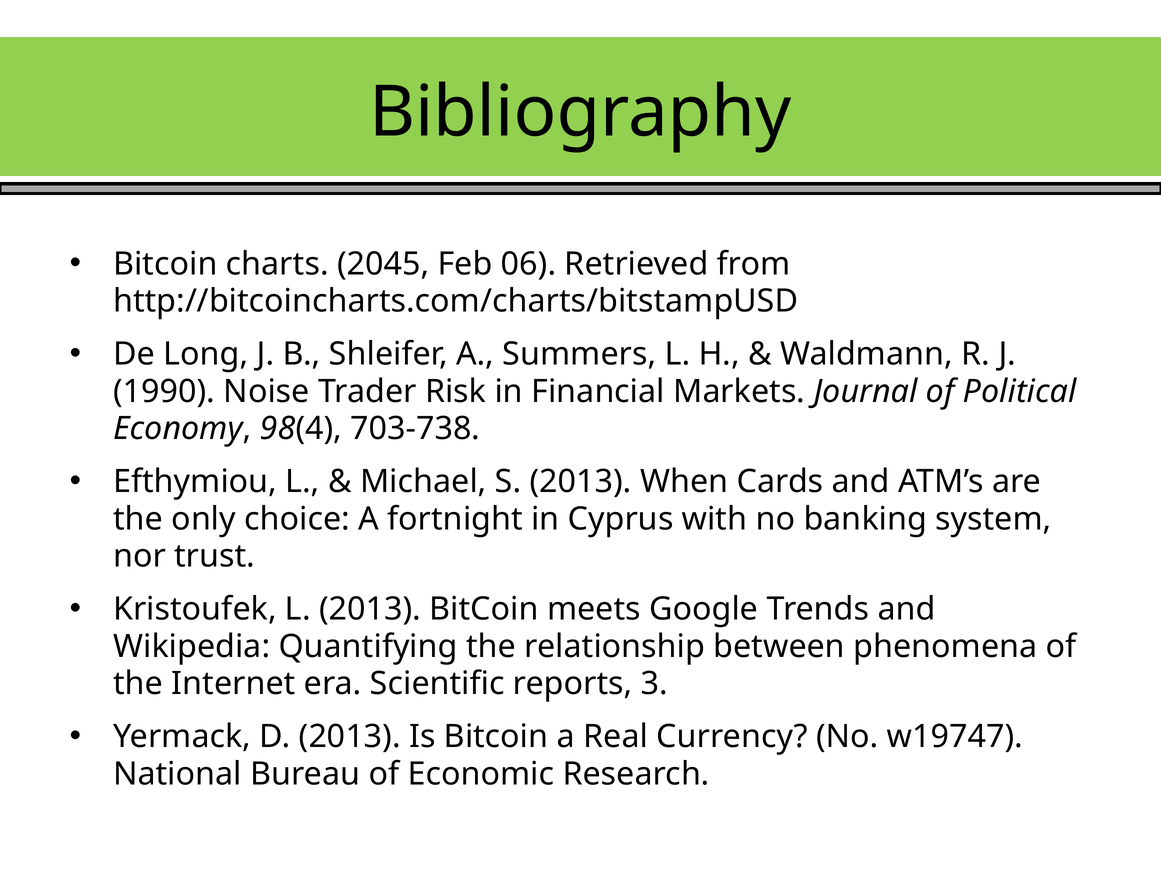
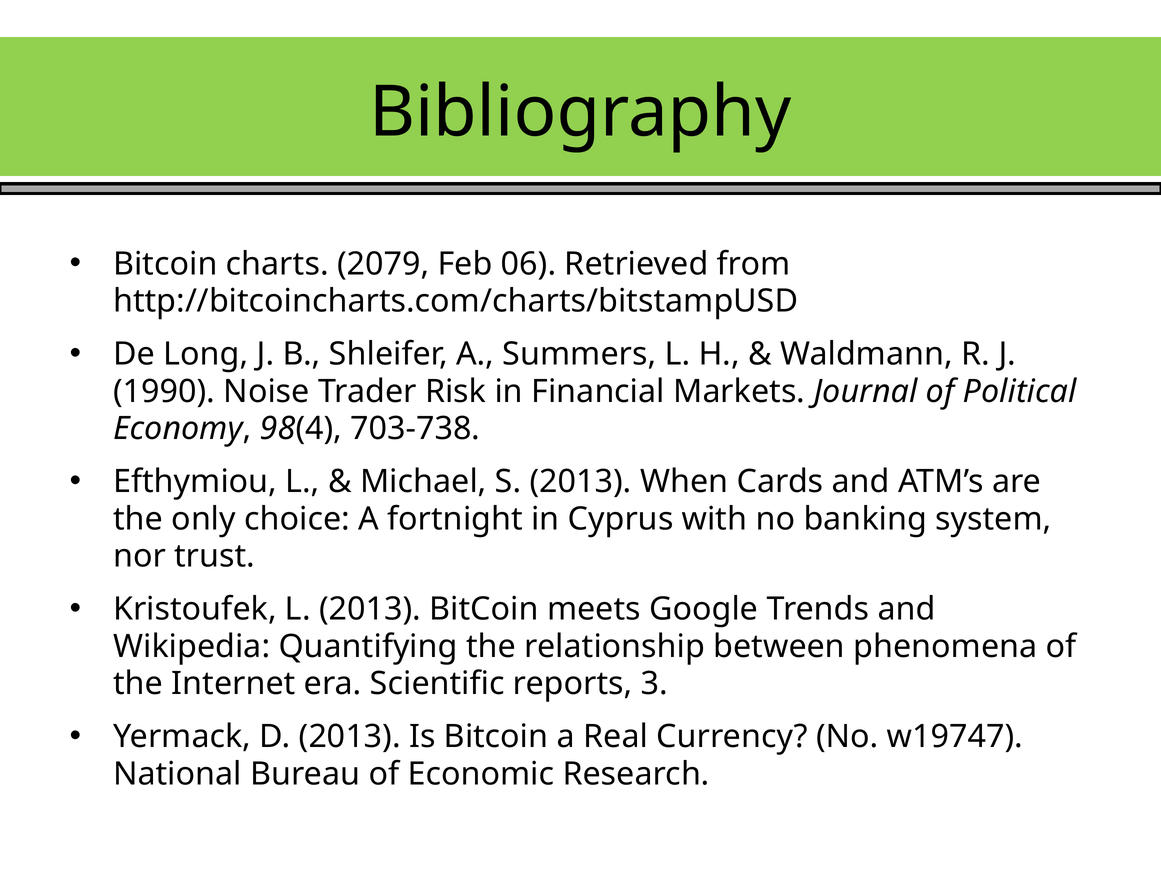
2045: 2045 -> 2079 (383, 264)
